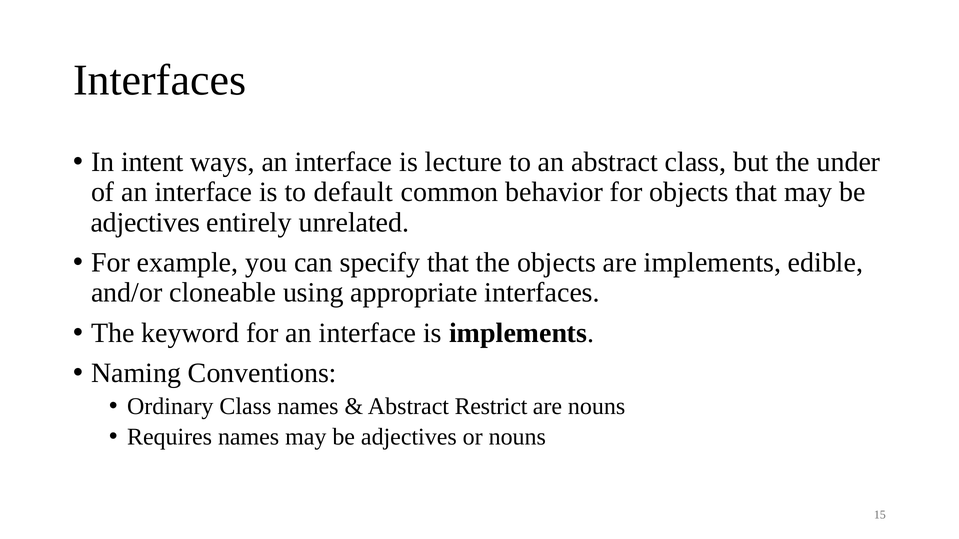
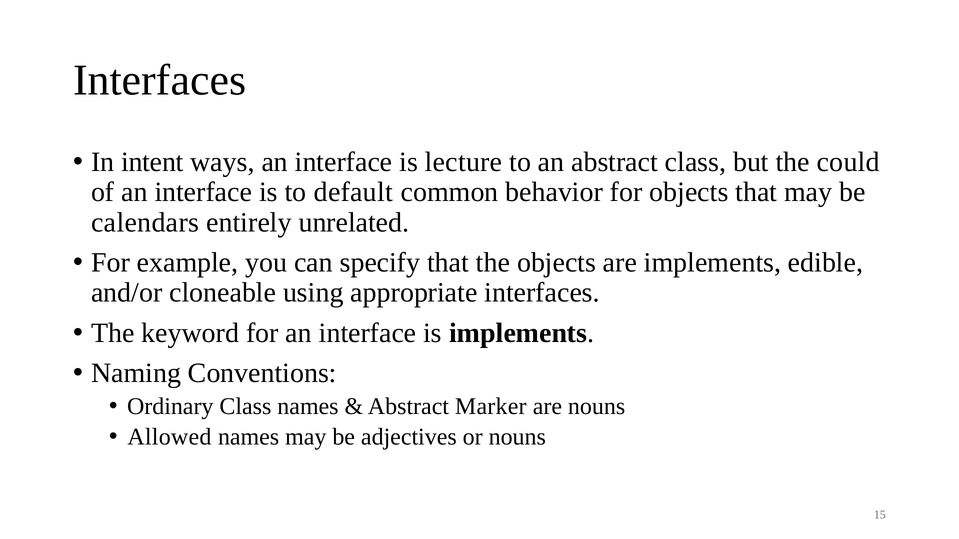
under: under -> could (848, 162)
adjectives: adjectives -> calendars (145, 223)
Restrict: Restrict -> Marker (491, 406)
Requires: Requires -> Allowed (169, 437)
